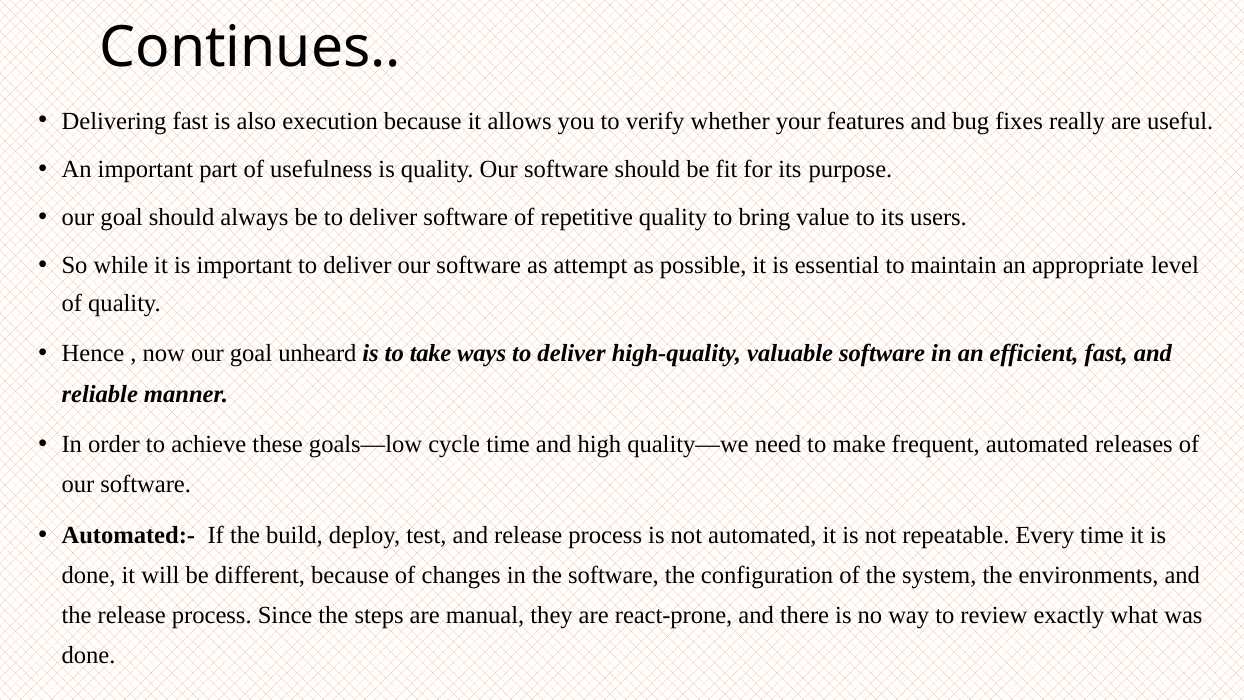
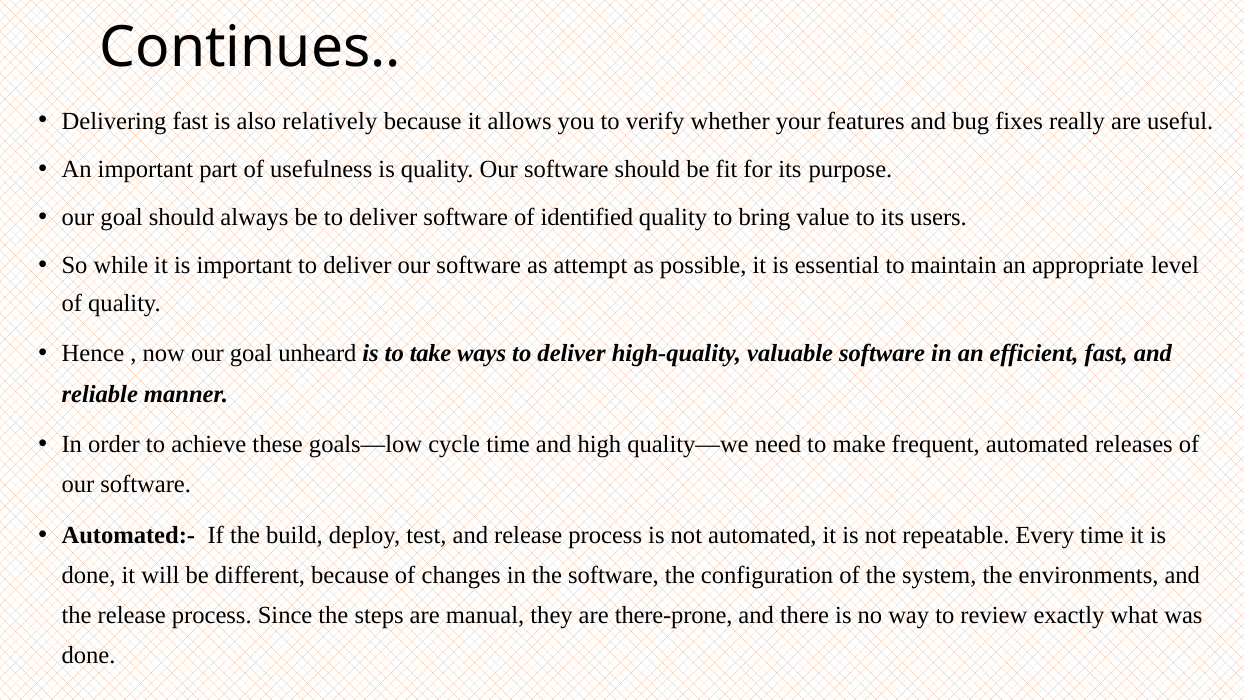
execution: execution -> relatively (330, 121)
repetitive: repetitive -> identified (587, 217)
react-prone: react-prone -> there-prone (674, 615)
